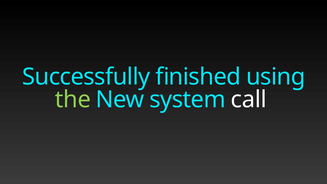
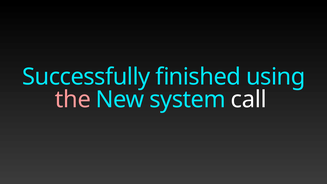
the colour: light green -> pink (73, 100)
